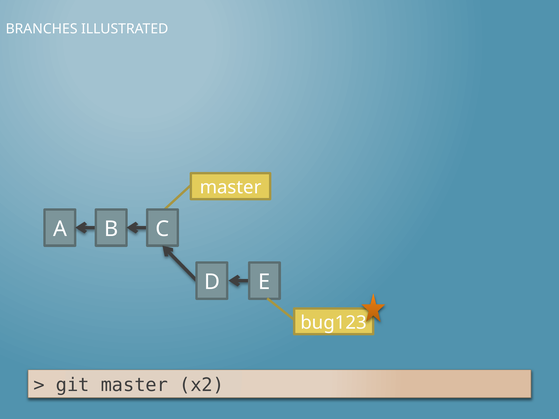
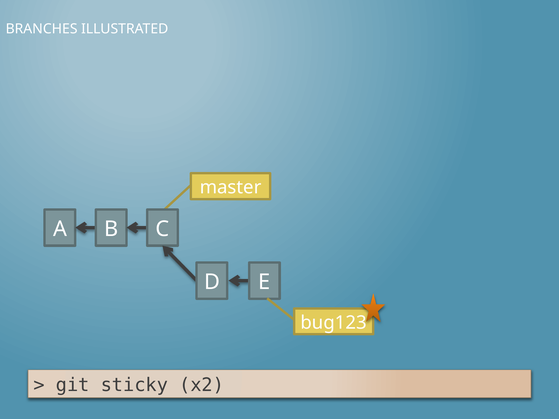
git master: master -> sticky (134, 385)
